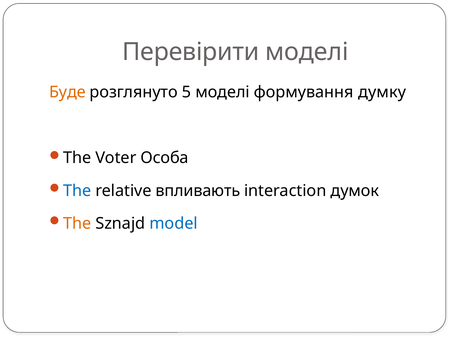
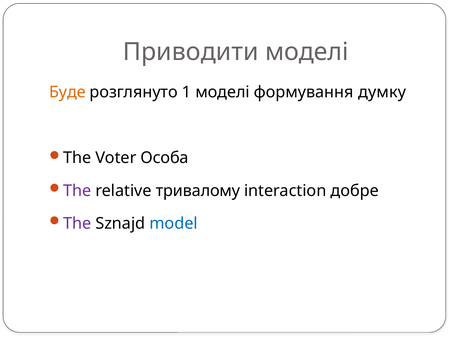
Перевірити: Перевірити -> Приводити (191, 52)
5: 5 -> 1 (187, 92)
The colour: blue -> purple (77, 191)
впливають: впливають -> тривалому (198, 191)
думок: думок -> добре (355, 191)
The colour: orange -> purple (77, 223)
